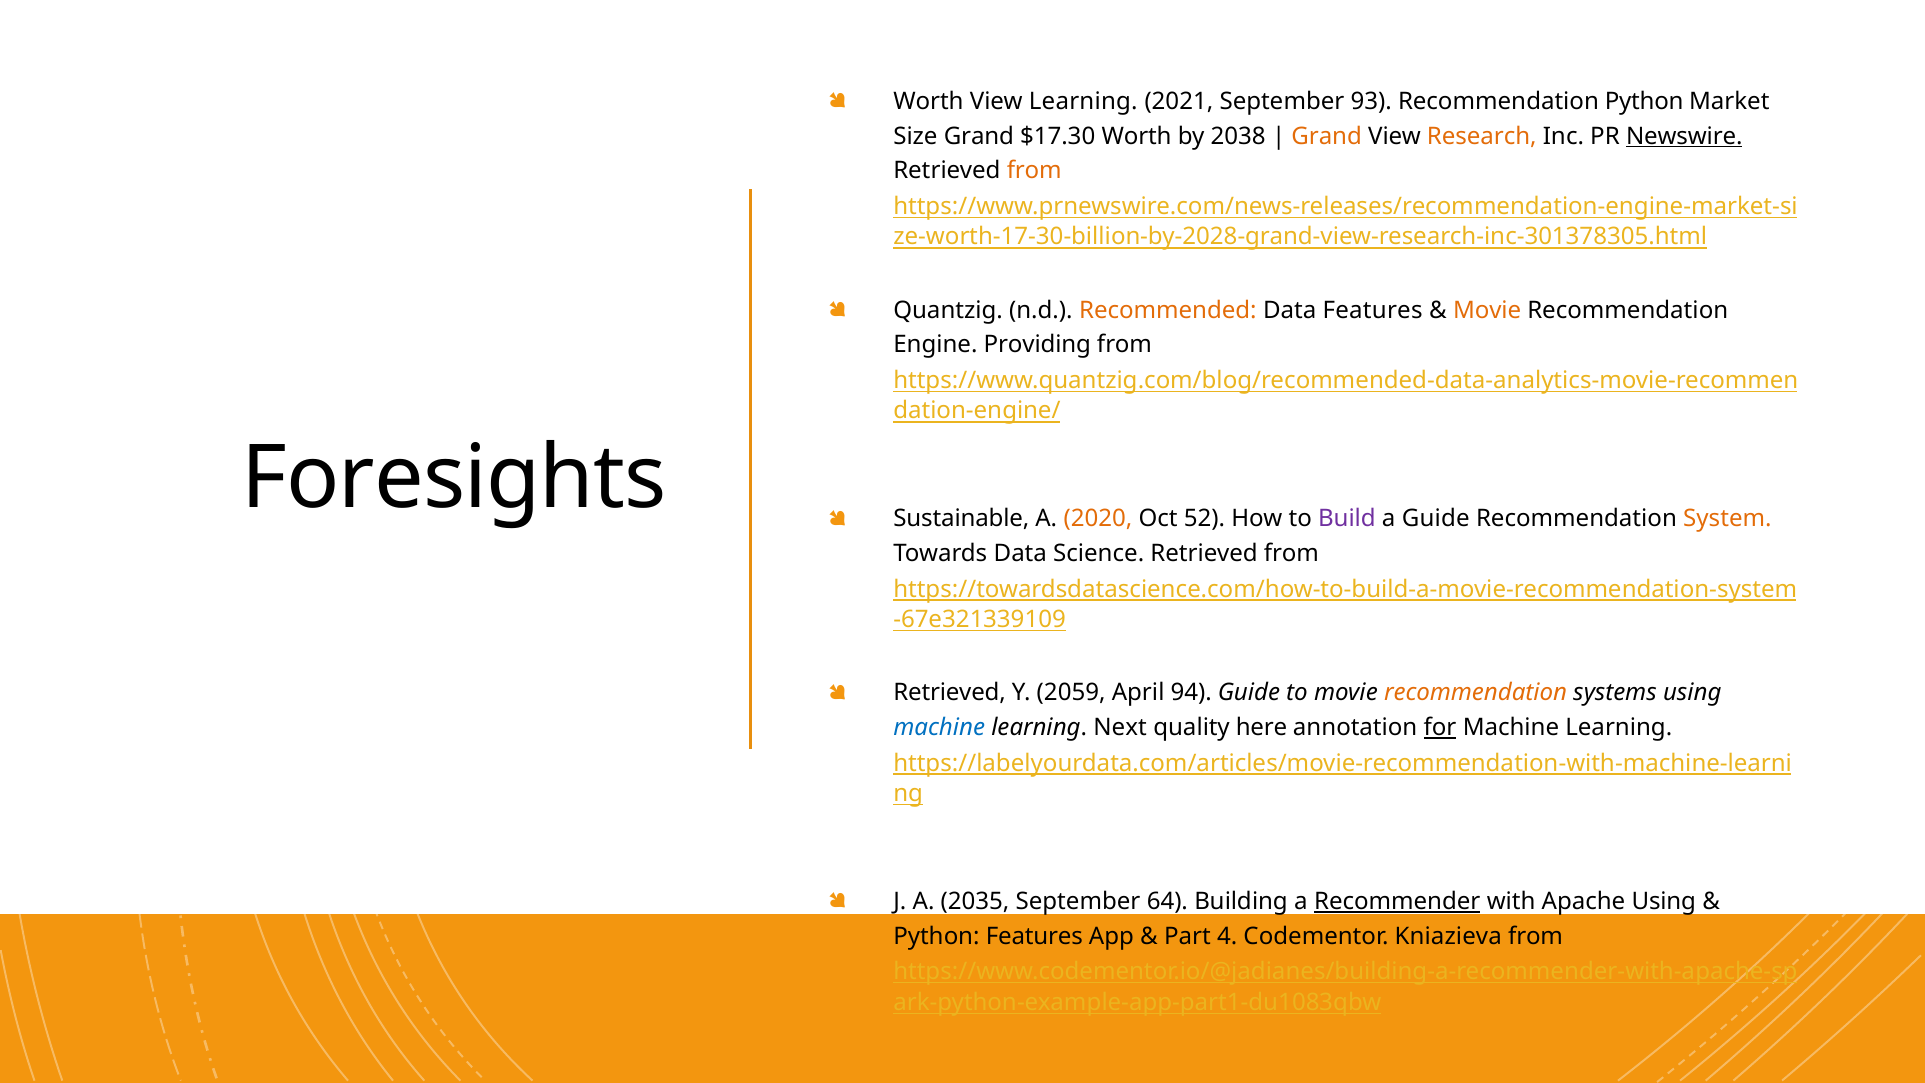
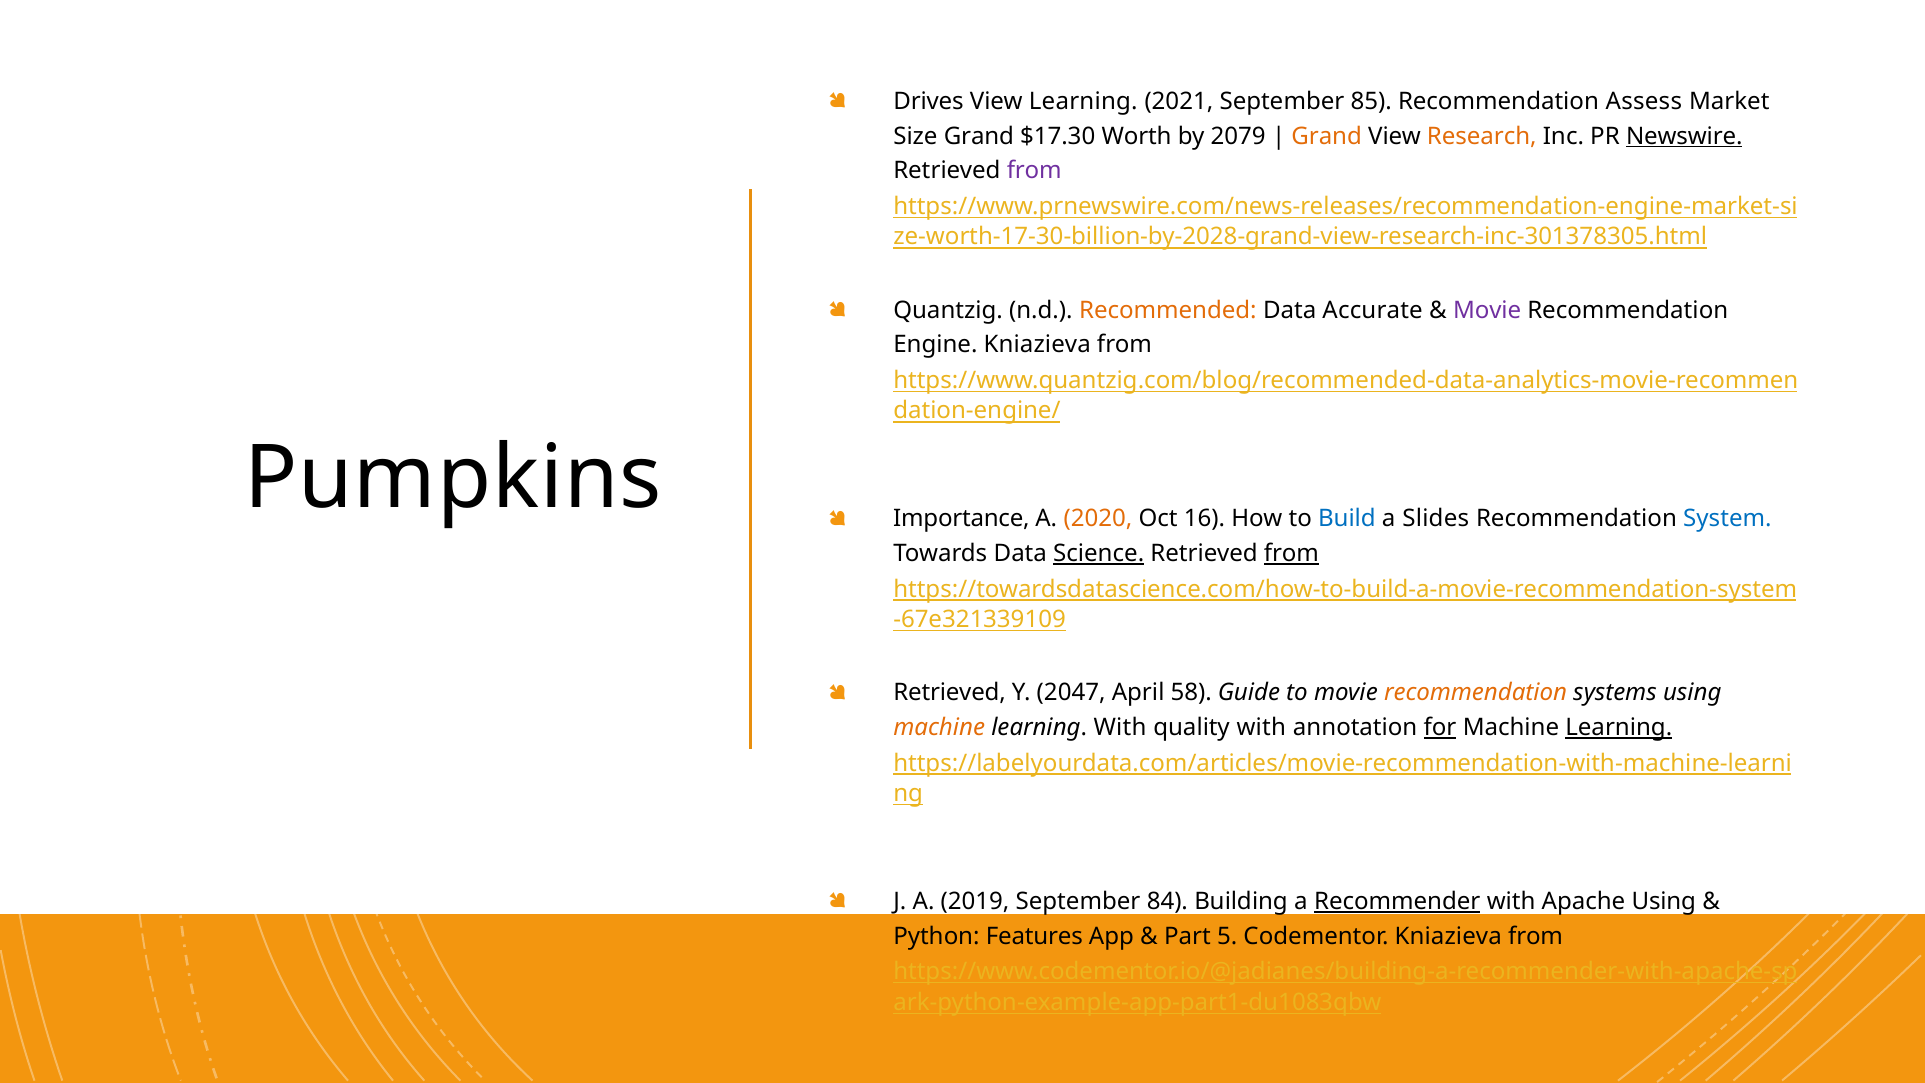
Worth: Worth -> Drives (929, 101)
93: 93 -> 85 (1371, 101)
Recommendation Python: Python -> Assess (1644, 101)
2038: 2038 -> 2079 (1238, 136)
from colour: orange -> purple (1034, 171)
Data Features: Features -> Accurate (1373, 310)
Movie colour: orange -> purple (1487, 310)
Engine Providing: Providing -> Kniazieva (1037, 345)
Foresights: Foresights -> Pumpkins (453, 479)
Sustainable: Sustainable -> Importance (961, 519)
52: 52 -> 16 (1204, 519)
Build colour: purple -> blue (1347, 519)
a Guide: Guide -> Slides (1436, 519)
System colour: orange -> blue (1727, 519)
Science underline: none -> present (1099, 554)
from underline: none -> present (1291, 554)
2059: 2059 -> 2047 (1071, 693)
94: 94 -> 58 (1191, 693)
machine colour: blue -> orange (939, 728)
learning Next: Next -> With (1120, 728)
quality here: here -> with (1261, 728)
Learning underline: none -> present (1619, 728)
2035: 2035 -> 2019 (975, 902)
64: 64 -> 84 (1167, 902)
4: 4 -> 5 (1227, 936)
